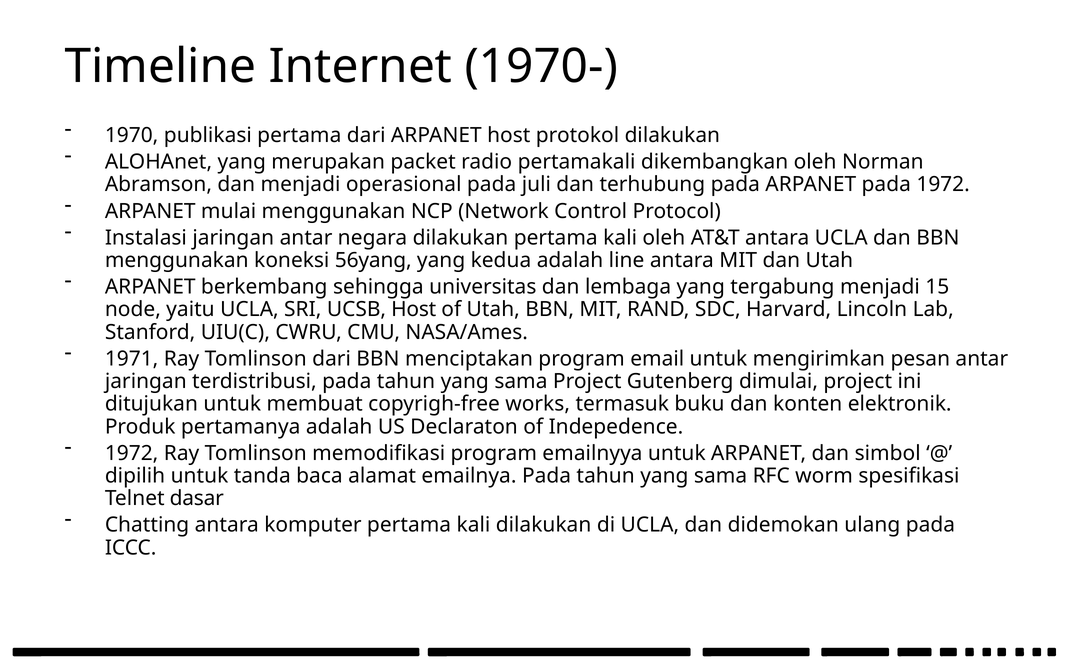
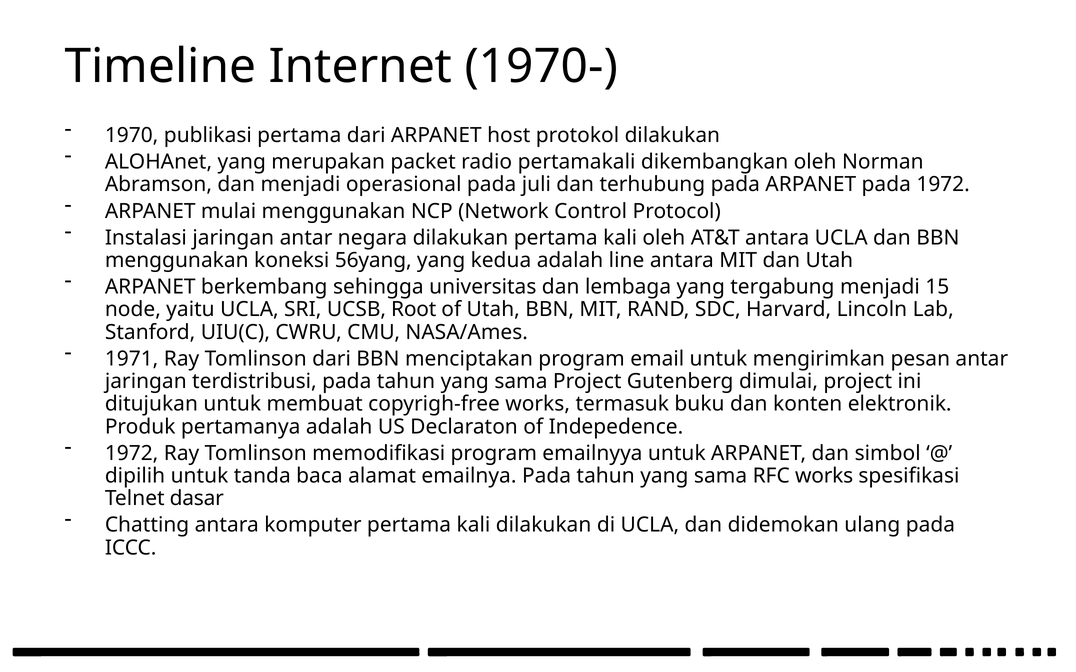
UCSB Host: Host -> Root (414, 310)
RFC worm: worm -> works (824, 476)
